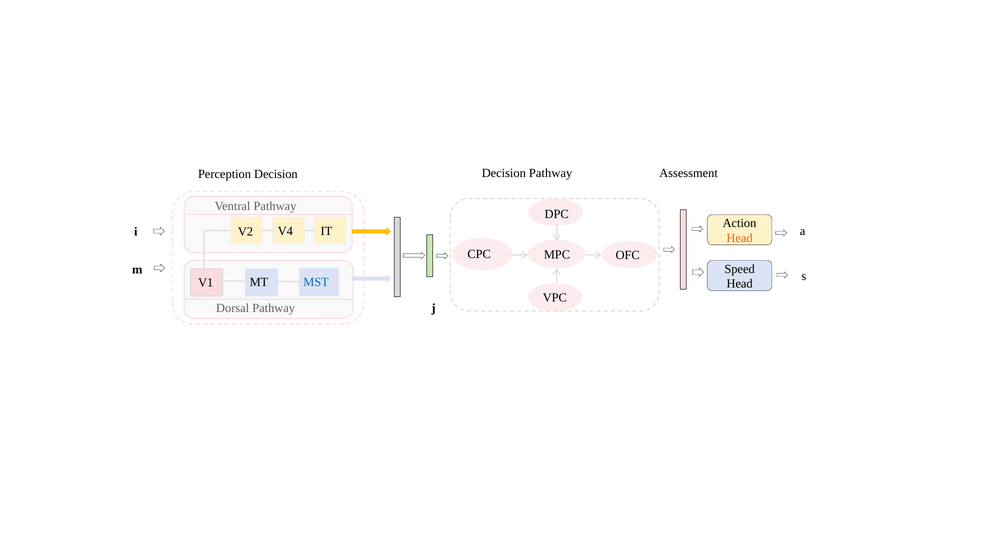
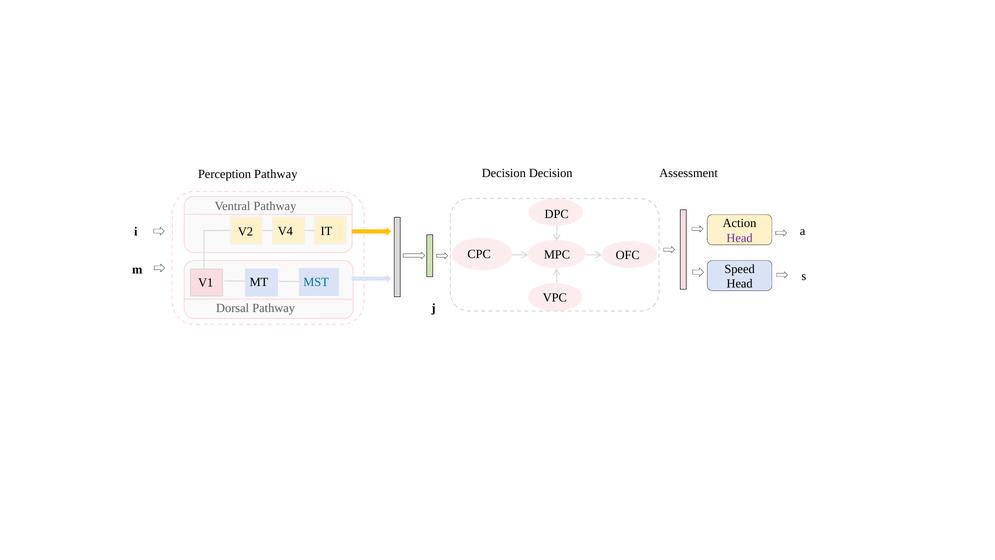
Decision Pathway: Pathway -> Decision (551, 173)
Perception Decision: Decision -> Pathway (276, 174)
Head colour: orange -> purple (740, 238)
